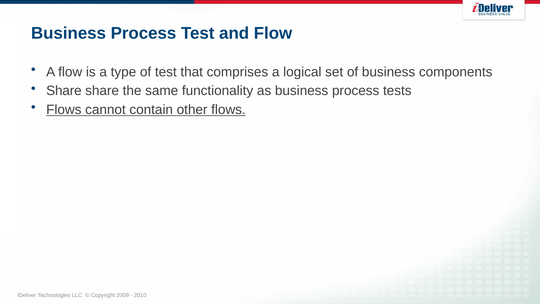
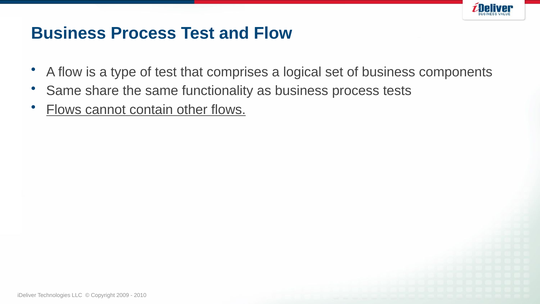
Share: Share -> Same (64, 91)
